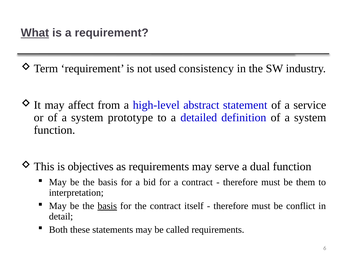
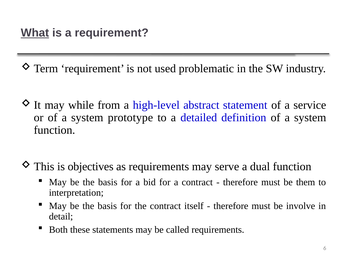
consistency: consistency -> problematic (206, 69)
affect: affect -> while (81, 105)
basis underline: present -> none (107, 206)
conflict: conflict -> involve (301, 206)
